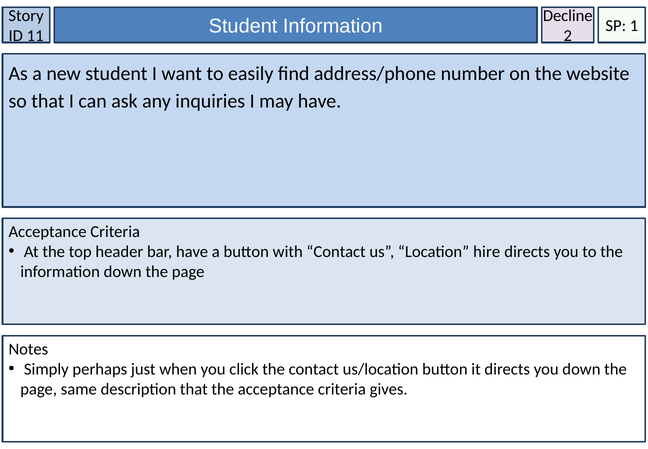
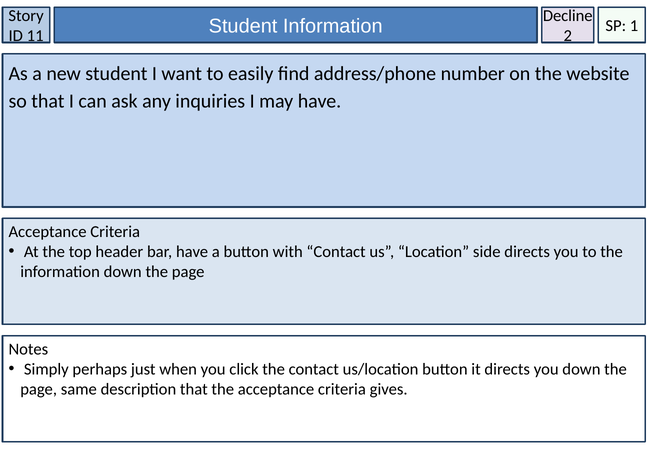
hire: hire -> side (487, 252)
